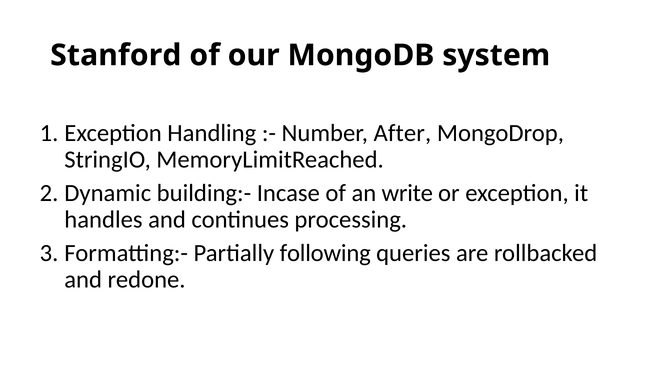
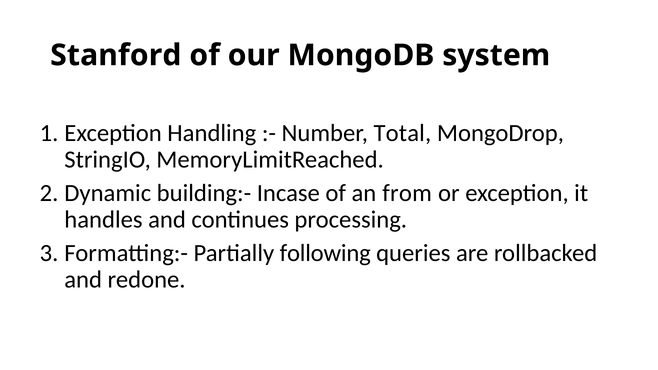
After: After -> Total (402, 133)
write: write -> from (407, 193)
